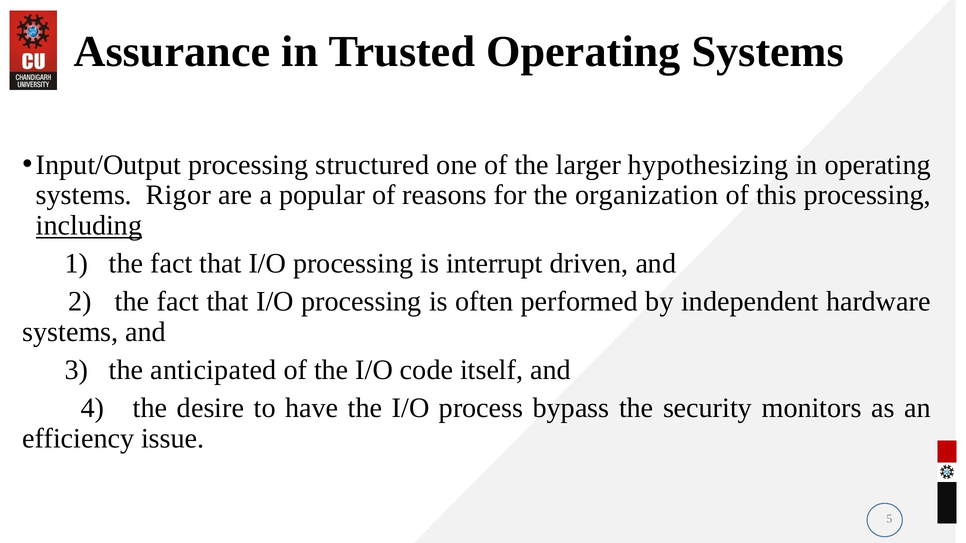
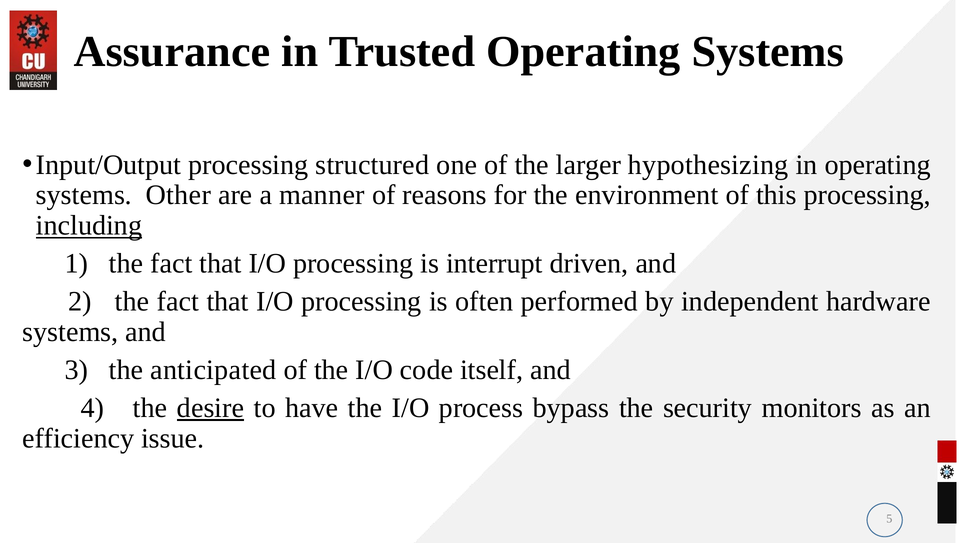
Rigor: Rigor -> Other (178, 195)
popular: popular -> manner (322, 195)
organization: organization -> environment (647, 195)
desire underline: none -> present (211, 408)
